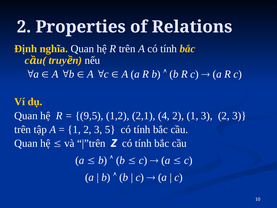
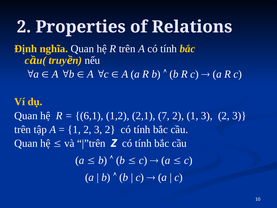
9,5: 9,5 -> 6,1 (89, 116)
4: 4 -> 7 (164, 116)
2 3 5: 5 -> 2 (110, 129)
